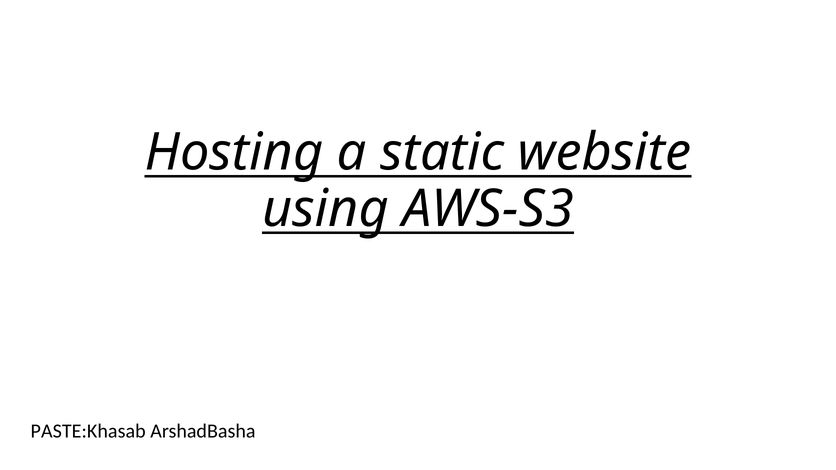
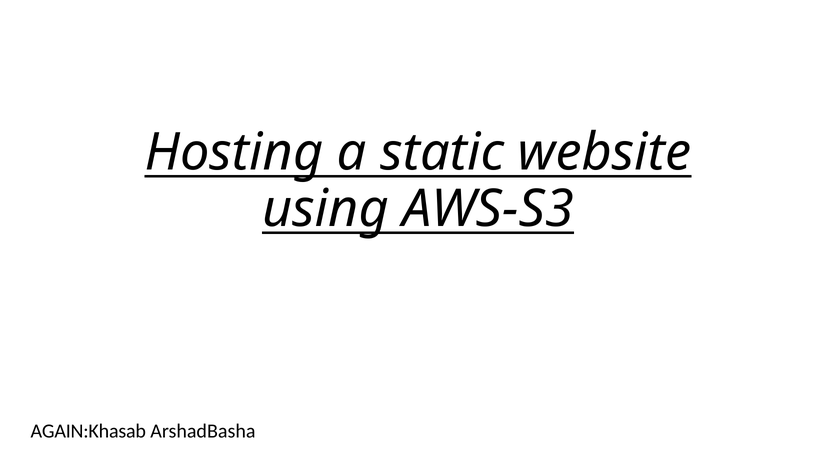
PASTE:Khasab: PASTE:Khasab -> AGAIN:Khasab (88, 431)
